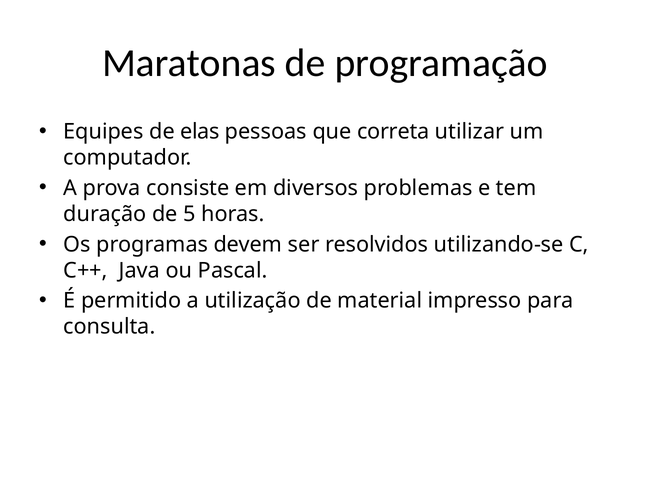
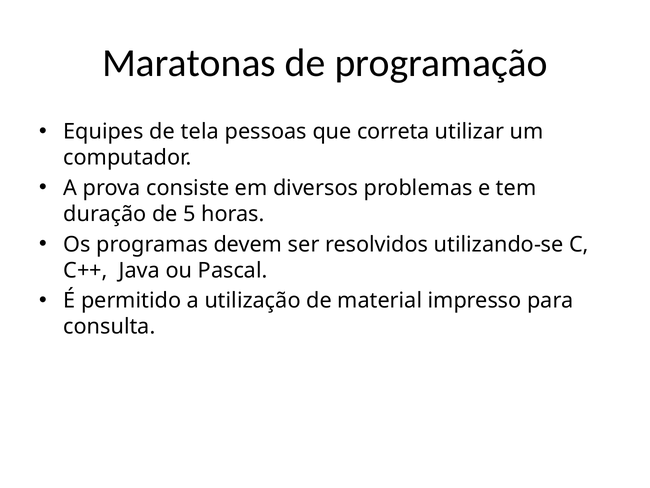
elas: elas -> tela (200, 132)
